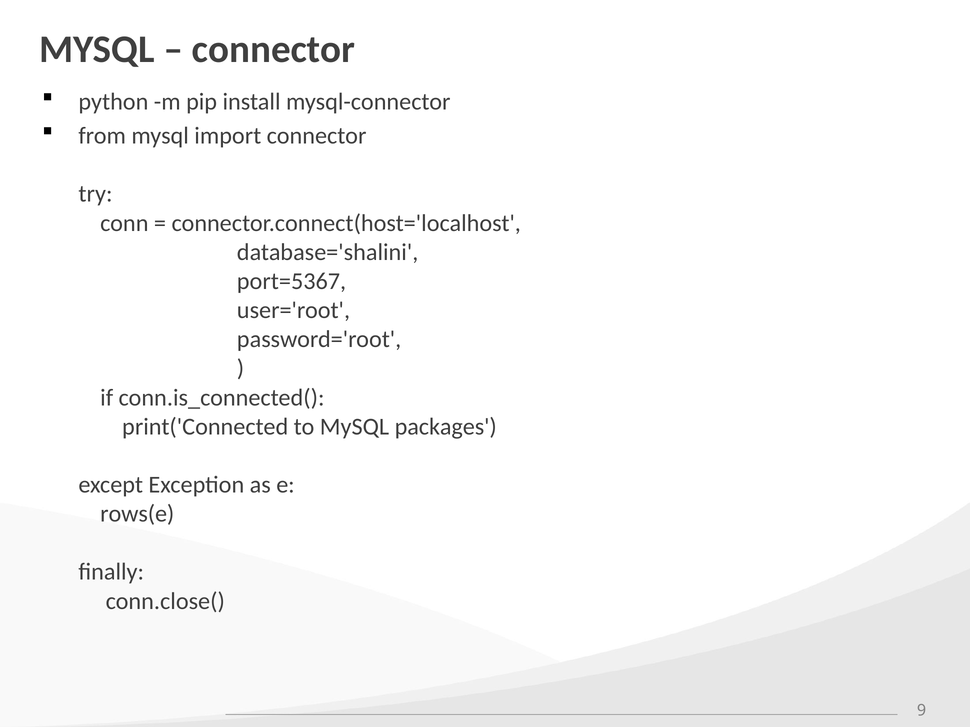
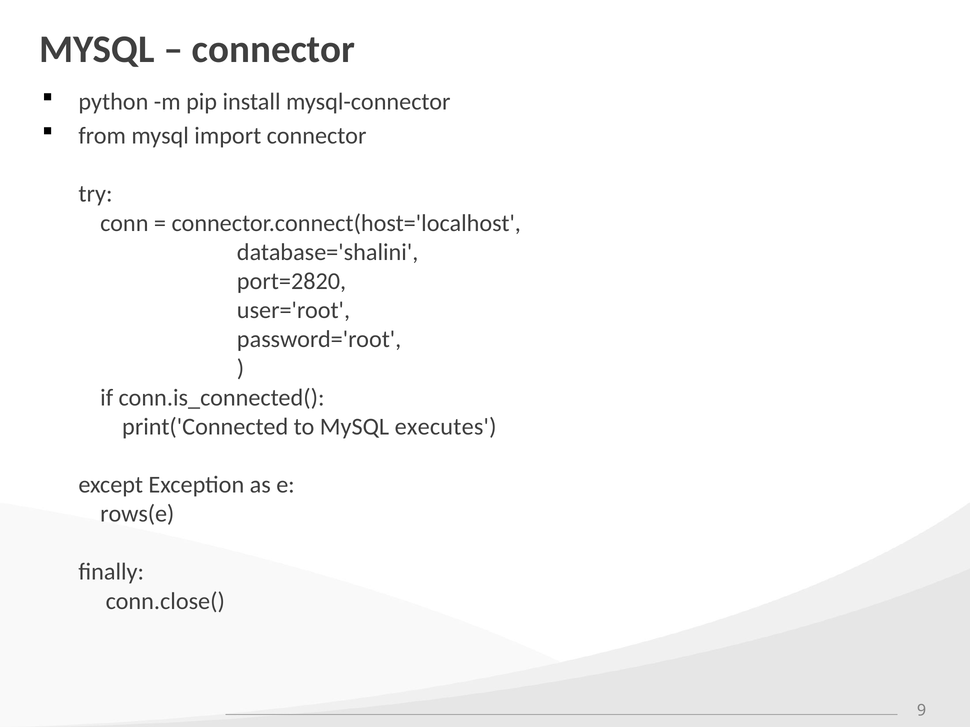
port=5367: port=5367 -> port=2820 (291, 281)
packages: packages -> executes (446, 427)
